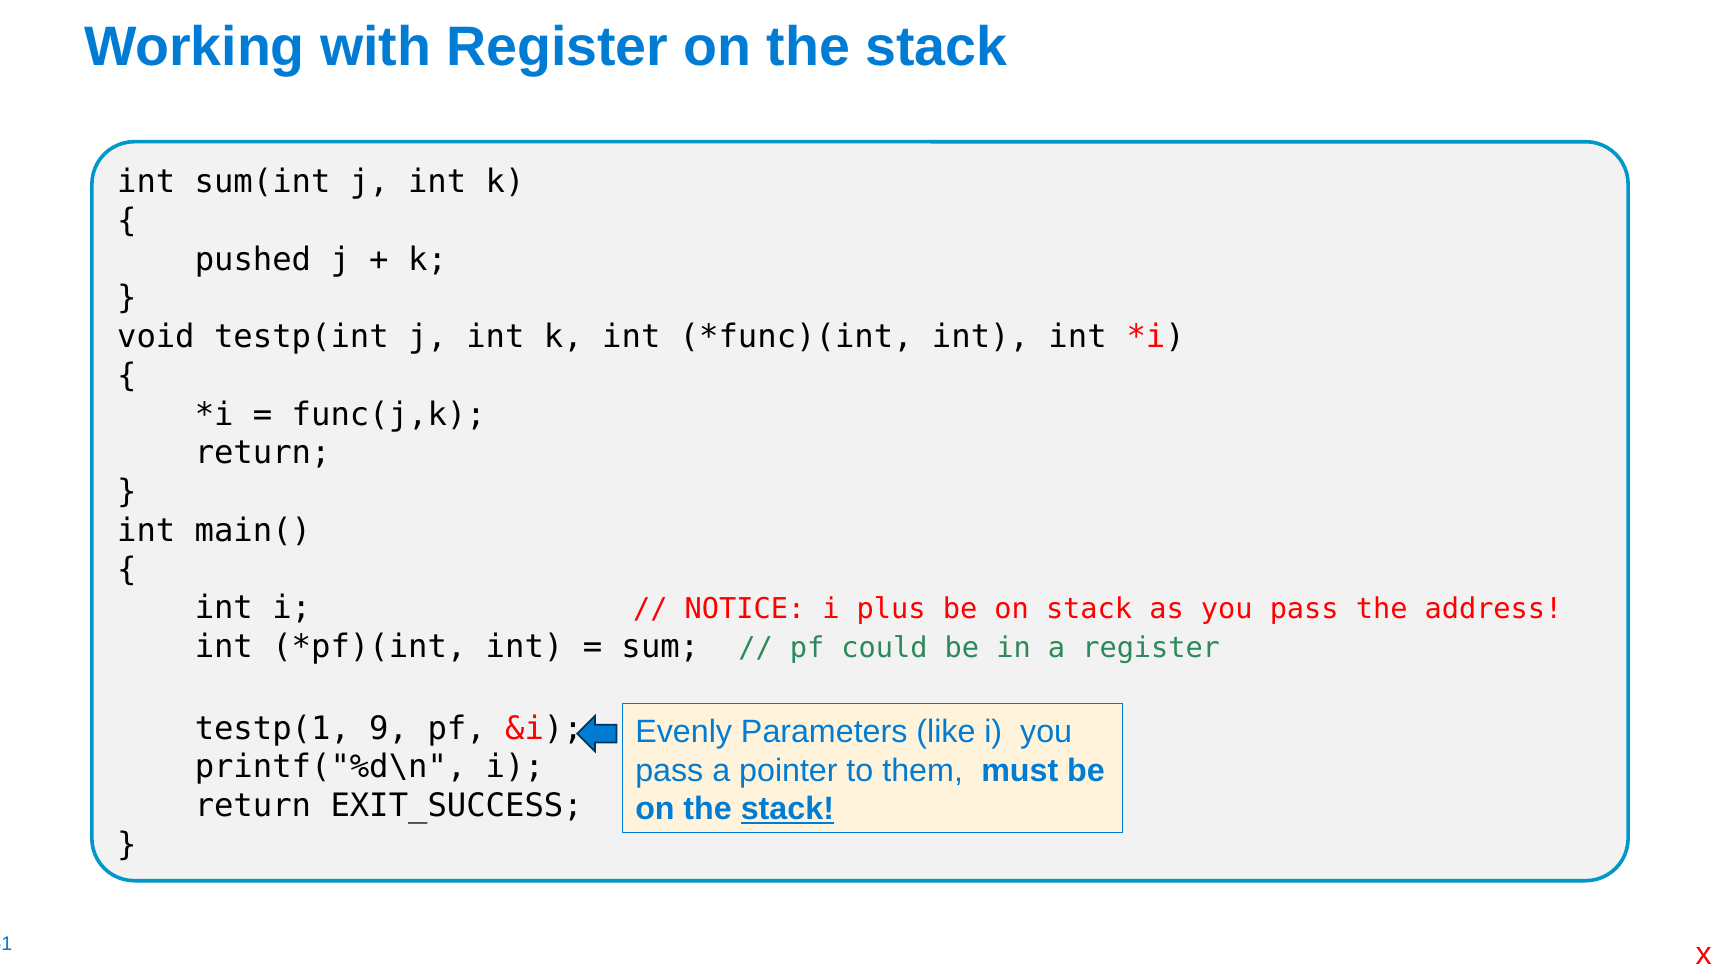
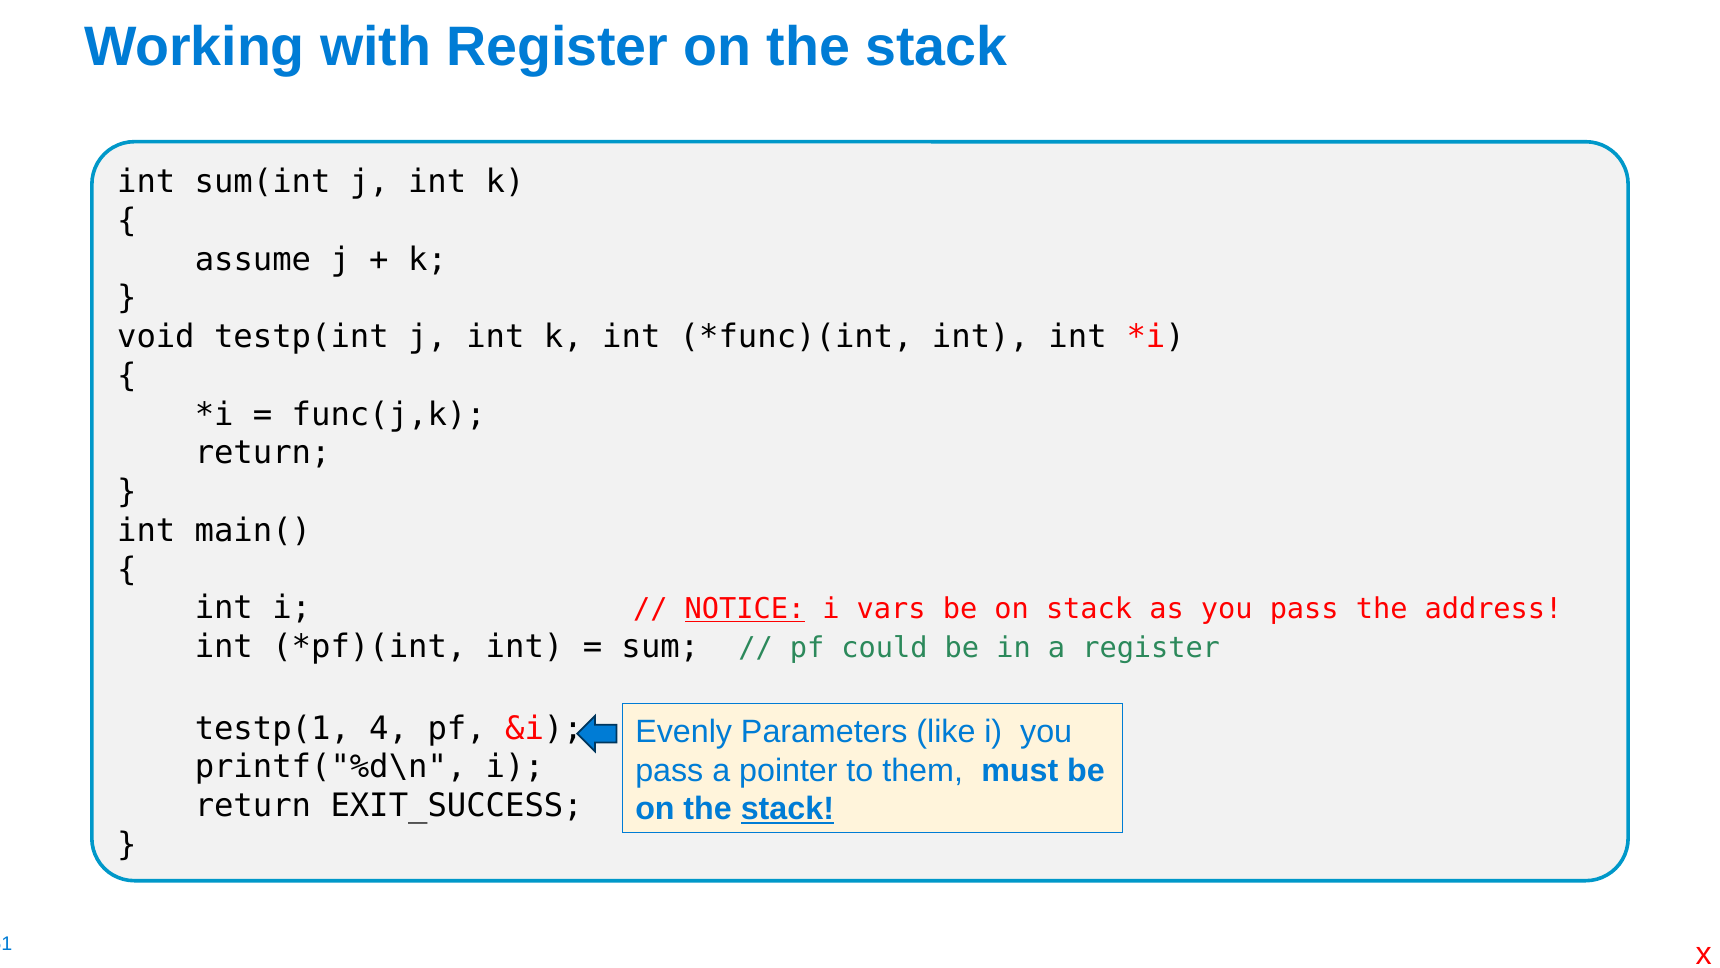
pushed: pushed -> assume (253, 259)
NOTICE underline: none -> present (745, 609)
plus: plus -> vars (891, 609)
9: 9 -> 4 (389, 728)
